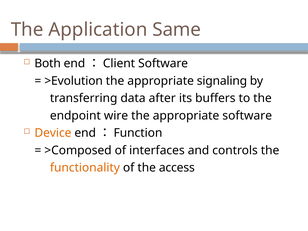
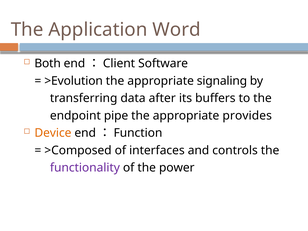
Same: Same -> Word (177, 30)
wire: wire -> pipe (116, 116)
appropriate software: software -> provides (247, 116)
functionality colour: orange -> purple (85, 168)
access: access -> power (177, 168)
